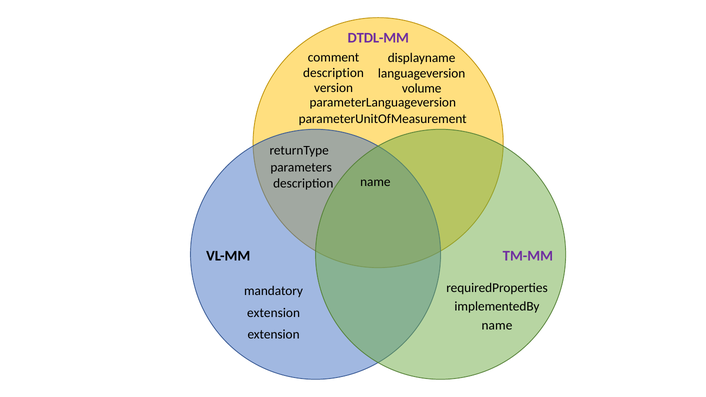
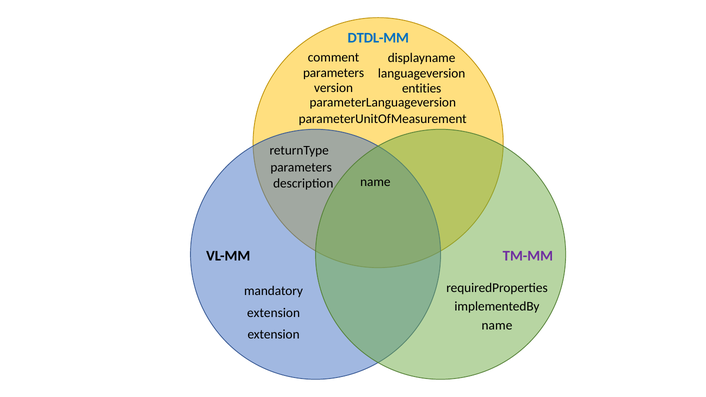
DTDL-MM colour: purple -> blue (378, 38)
description: description -> parameters (334, 73)
volume: volume -> entities (422, 89)
